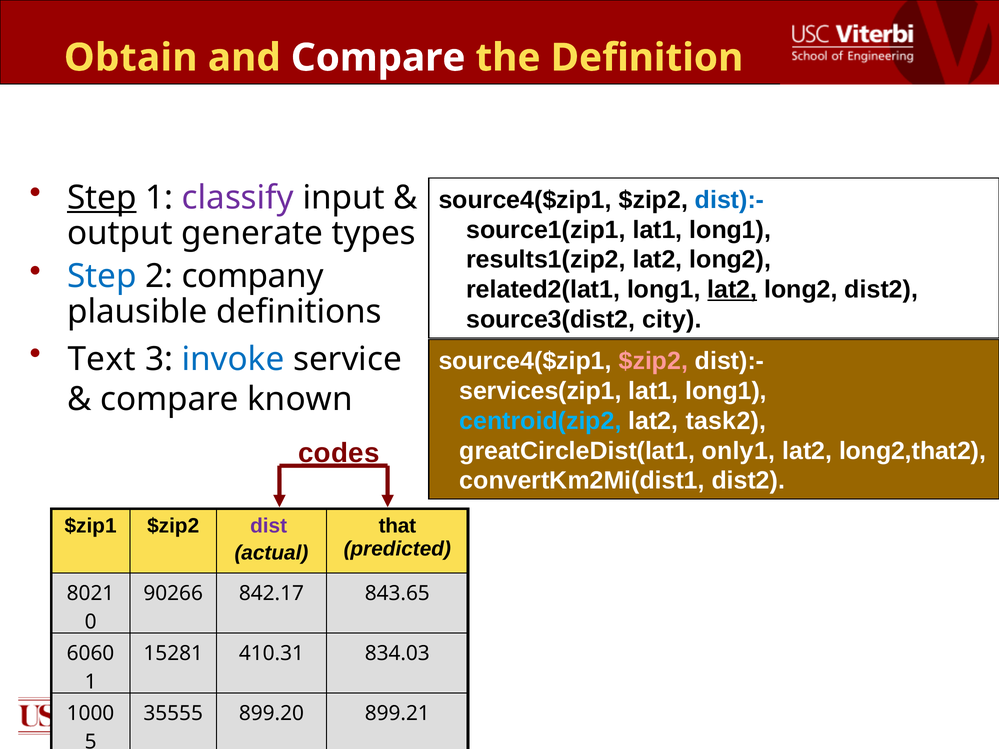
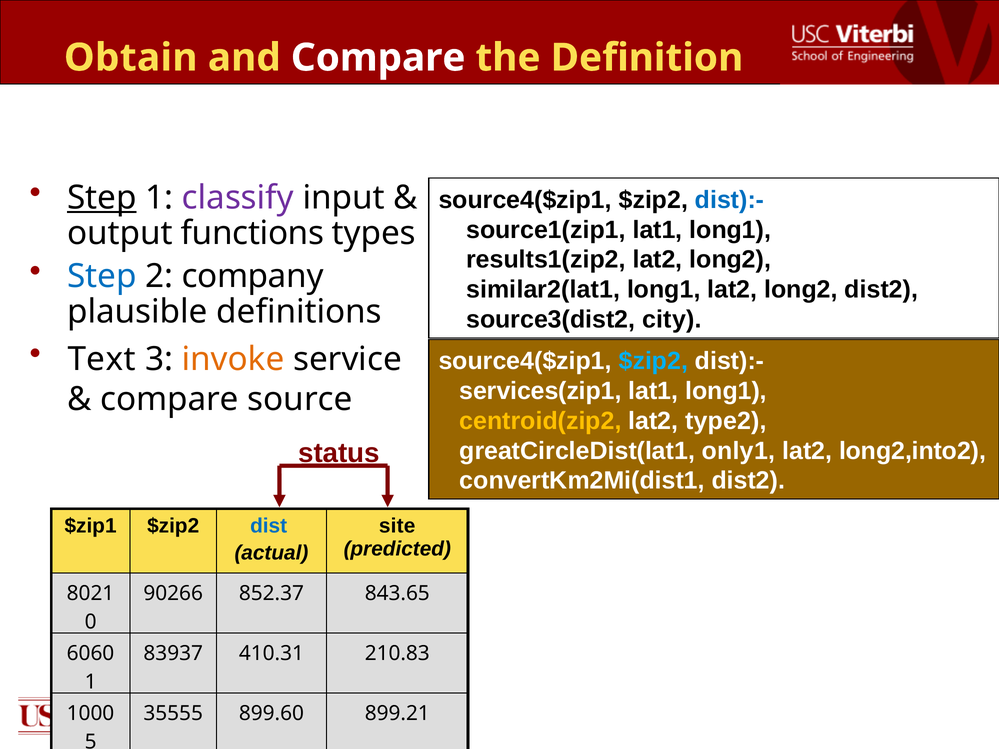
generate: generate -> functions (252, 234)
related2(lat1: related2(lat1 -> similar2(lat1 (543, 290)
lat2 underline: present -> none (732, 290)
invoke colour: blue -> orange (233, 359)
$zip2 colour: pink -> light blue (653, 361)
known: known -> source (300, 399)
centroid(zip2 colour: light blue -> yellow (540, 421)
task2: task2 -> type2 (726, 421)
long2,that2: long2,that2 -> long2,into2 (913, 451)
codes: codes -> status (339, 453)
dist colour: purple -> blue (269, 526)
that: that -> site (397, 526)
842.17: 842.17 -> 852.37 (271, 594)
15281: 15281 -> 83937 (173, 654)
834.03: 834.03 -> 210.83 (397, 654)
899.20: 899.20 -> 899.60 (271, 714)
